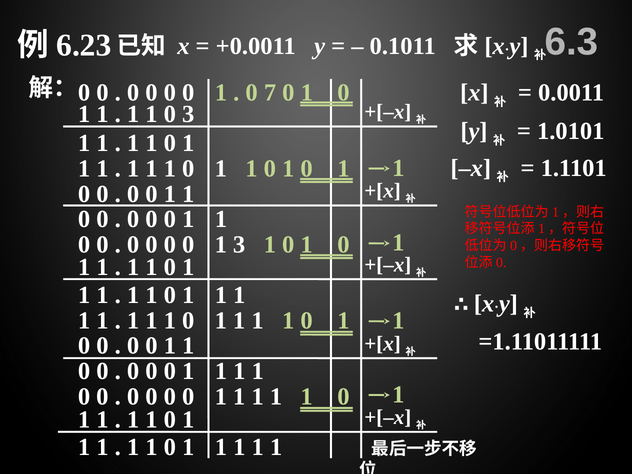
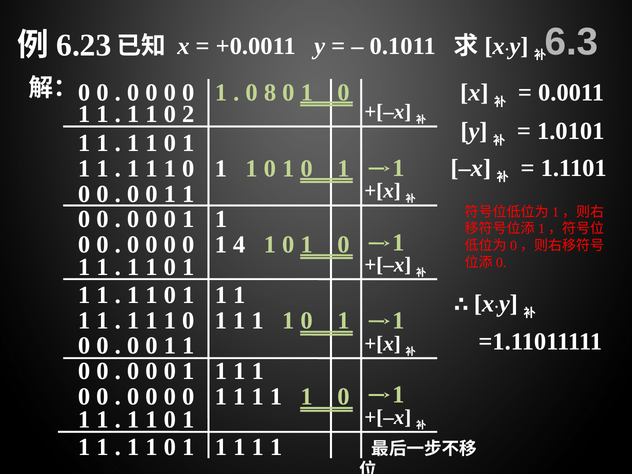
7: 7 -> 8 (270, 93)
0 3: 3 -> 2 (188, 114)
1 3: 3 -> 4 (239, 245)
